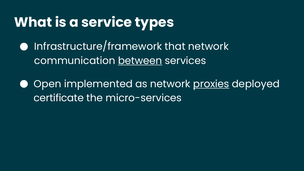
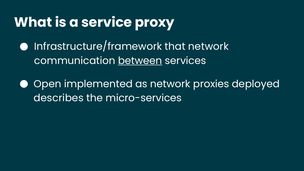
types: types -> proxy (155, 22)
proxies underline: present -> none (211, 84)
certificate: certificate -> describes (59, 98)
